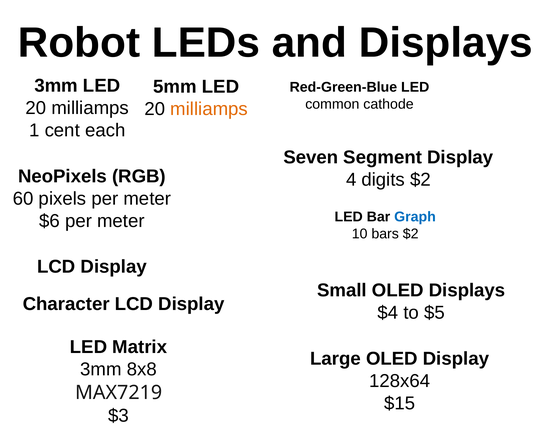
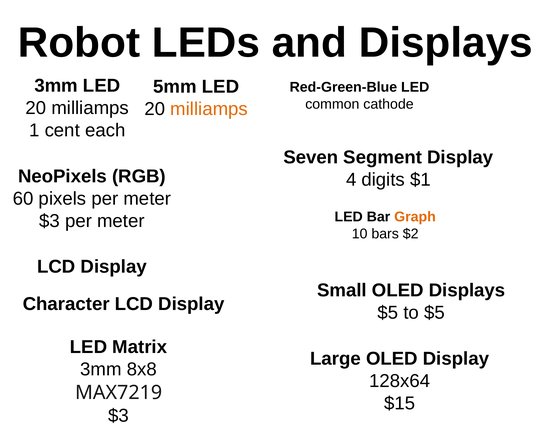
digits $2: $2 -> $1 (420, 180)
Graph colour: blue -> orange (415, 217)
$6: $6 -> $3 (50, 221)
$4: $4 -> $5 (388, 313)
